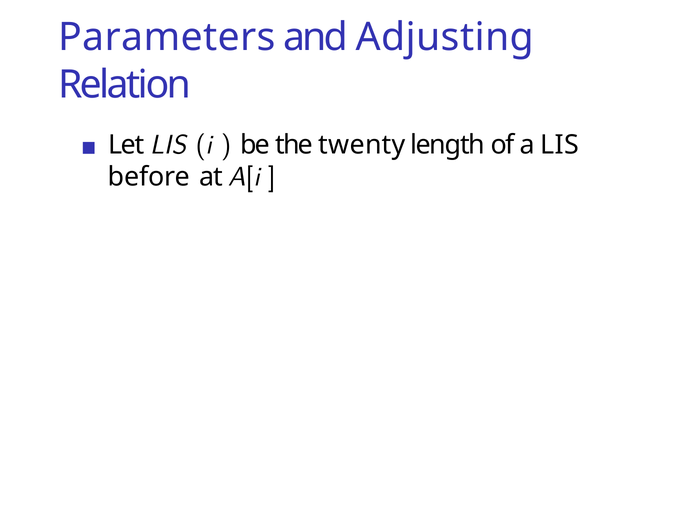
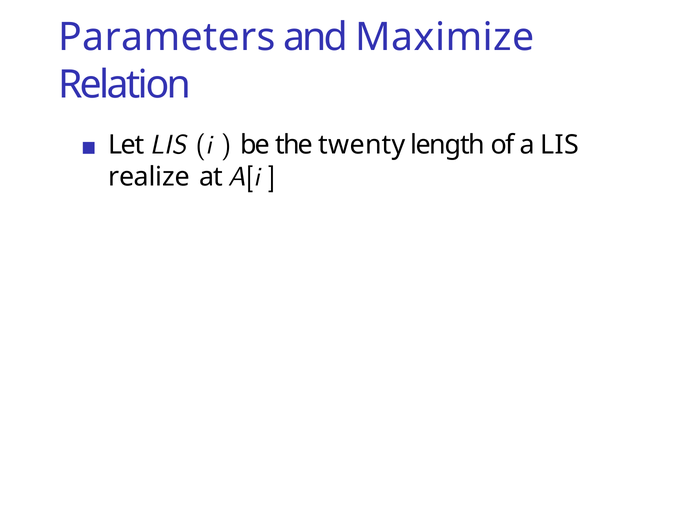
Adjusting: Adjusting -> Maximize (445, 37)
before: before -> realize (149, 177)
